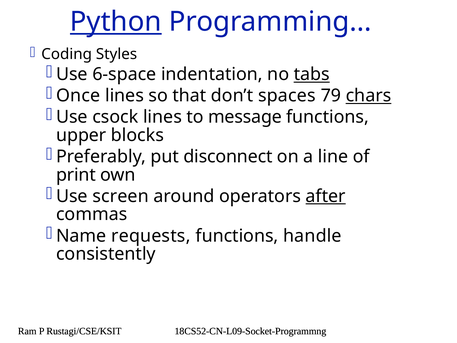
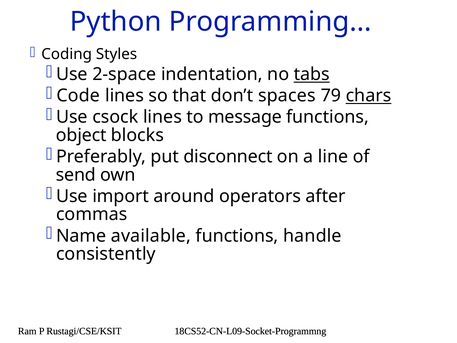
Python underline: present -> none (116, 22)
6-space: 6-space -> 2-space (124, 74)
Once: Once -> Code (78, 96)
upper: upper -> object (81, 135)
print: print -> send (76, 175)
screen: screen -> import (121, 196)
after underline: present -> none (326, 196)
requests: requests -> available (151, 236)
